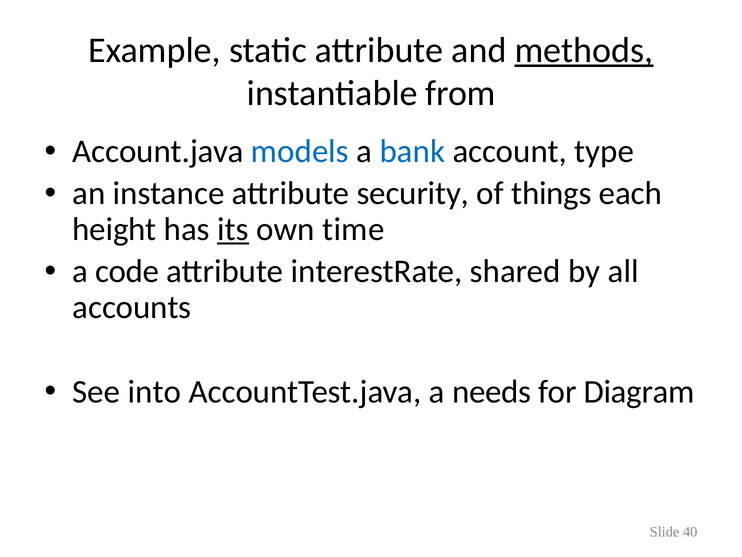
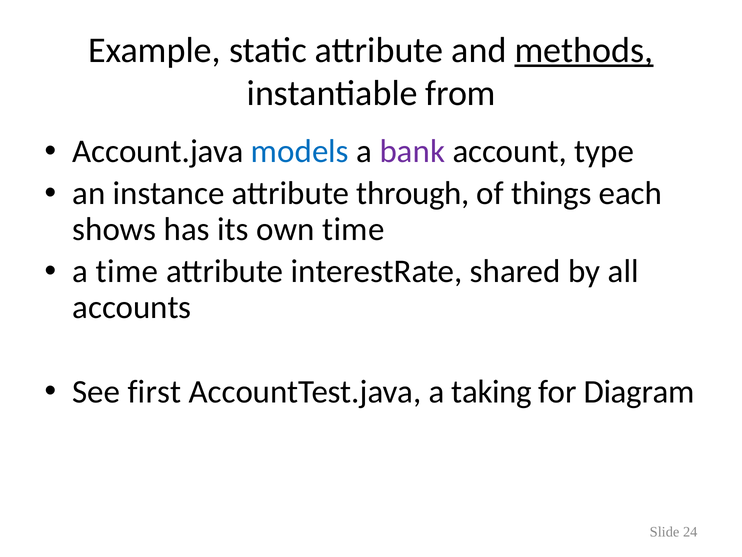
bank colour: blue -> purple (412, 151)
security: security -> through (413, 193)
height: height -> shows (114, 229)
its underline: present -> none (233, 229)
a code: code -> time (127, 271)
into: into -> first (154, 391)
needs: needs -> taking (492, 391)
40: 40 -> 24 (690, 532)
